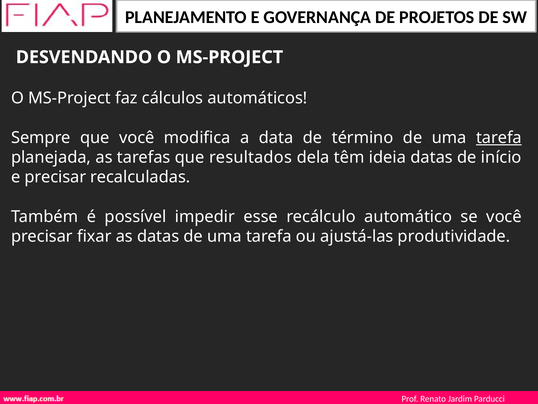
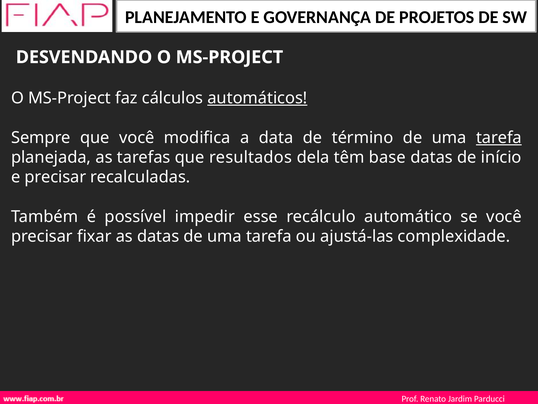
automáticos underline: none -> present (257, 98)
ideia: ideia -> base (387, 157)
produtividade: produtividade -> complexidade (454, 236)
